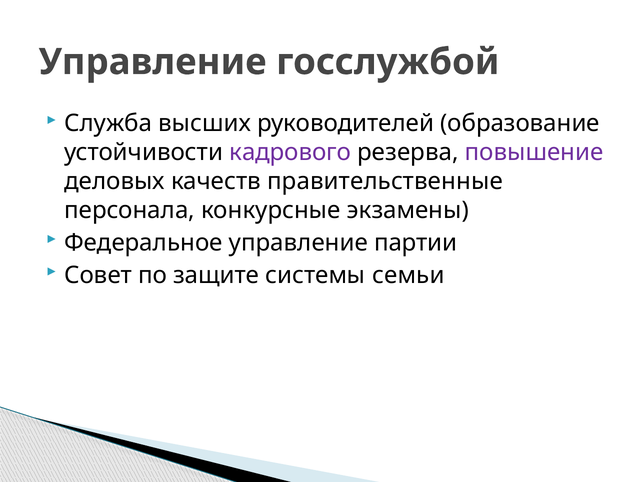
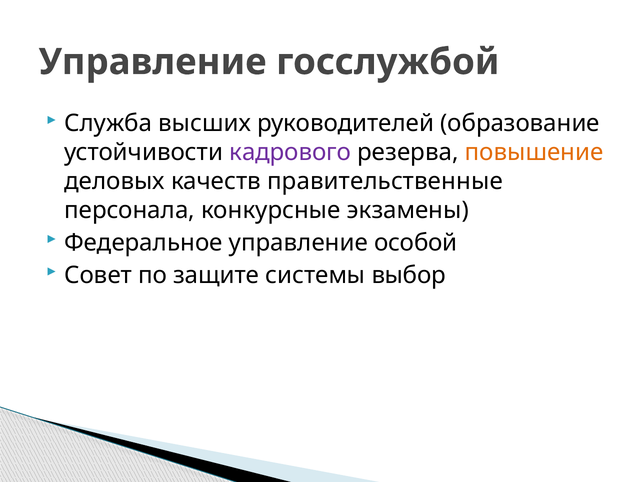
повышение colour: purple -> orange (534, 152)
партии: партии -> особой (416, 243)
семьи: семьи -> выбор (409, 275)
